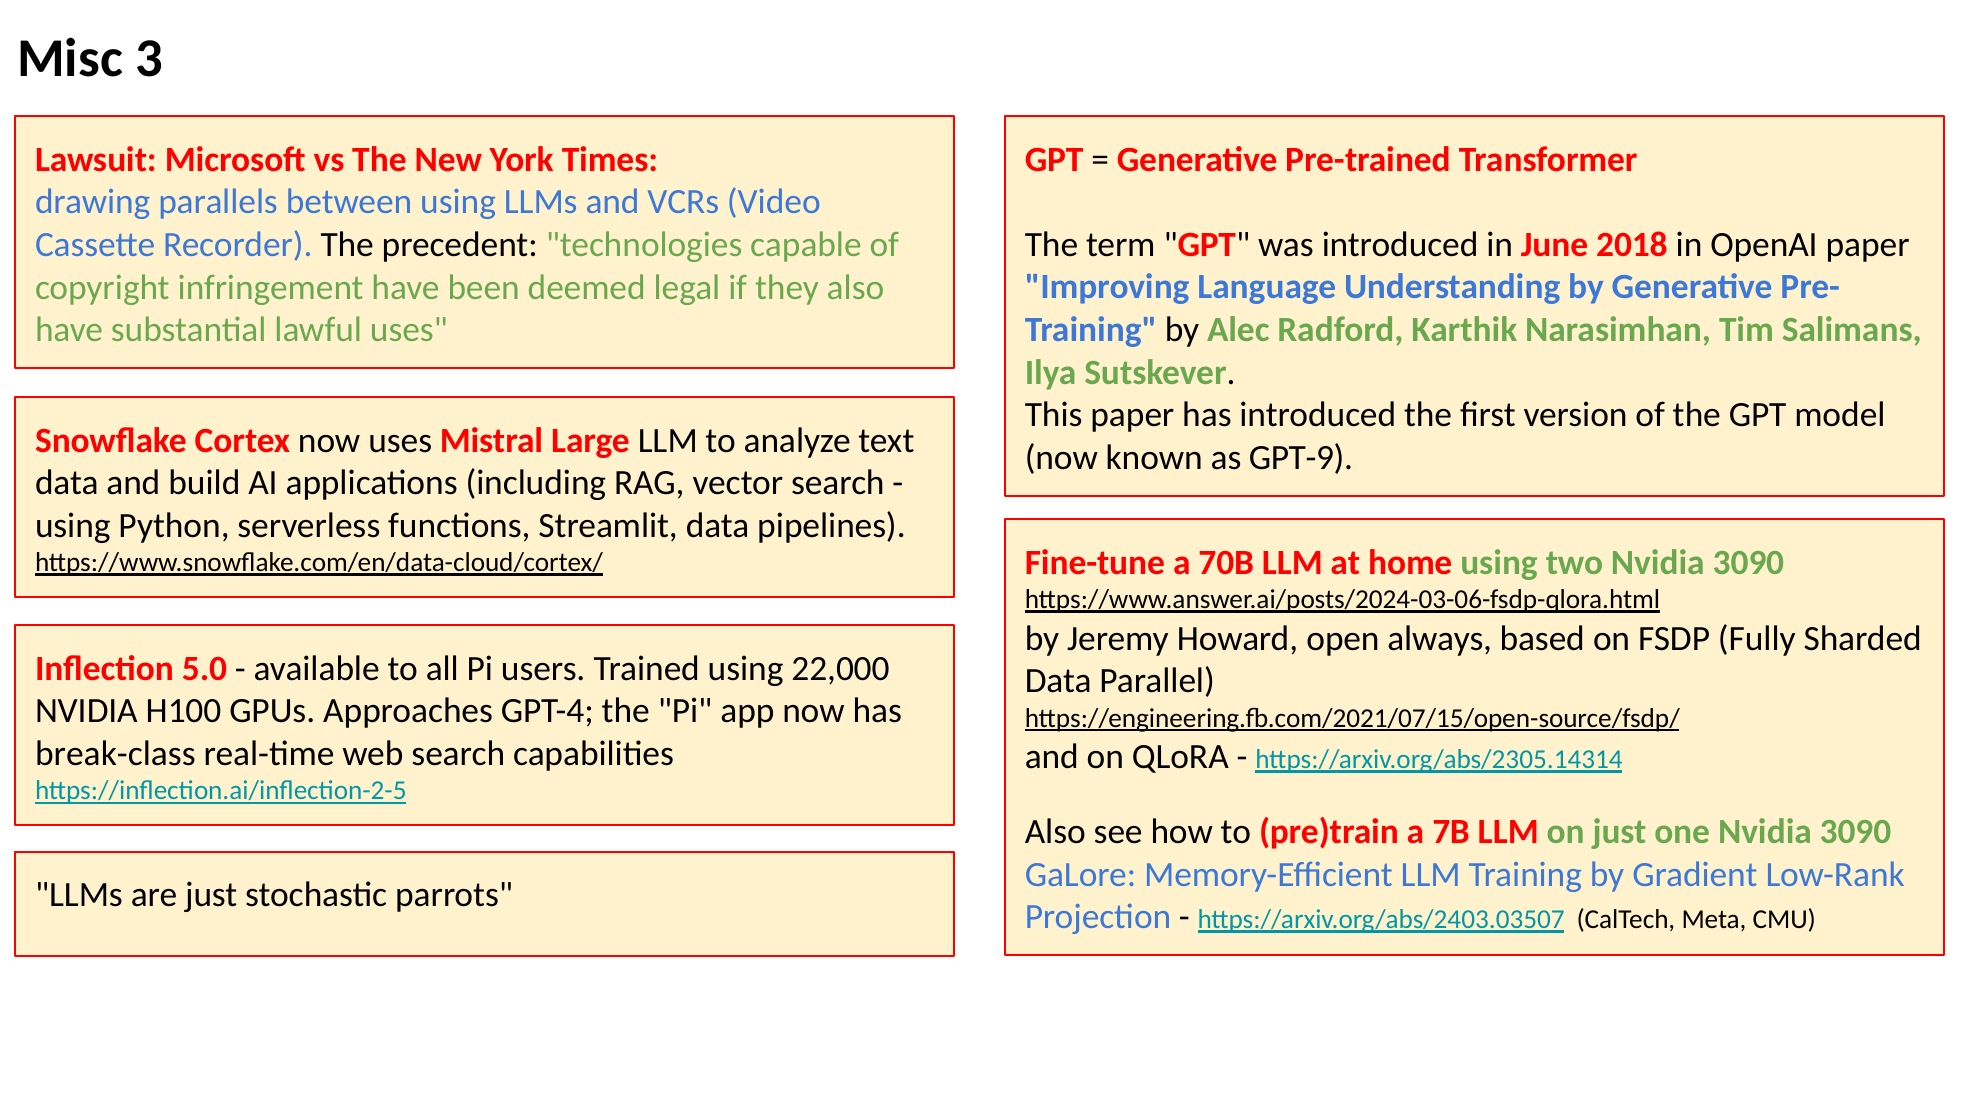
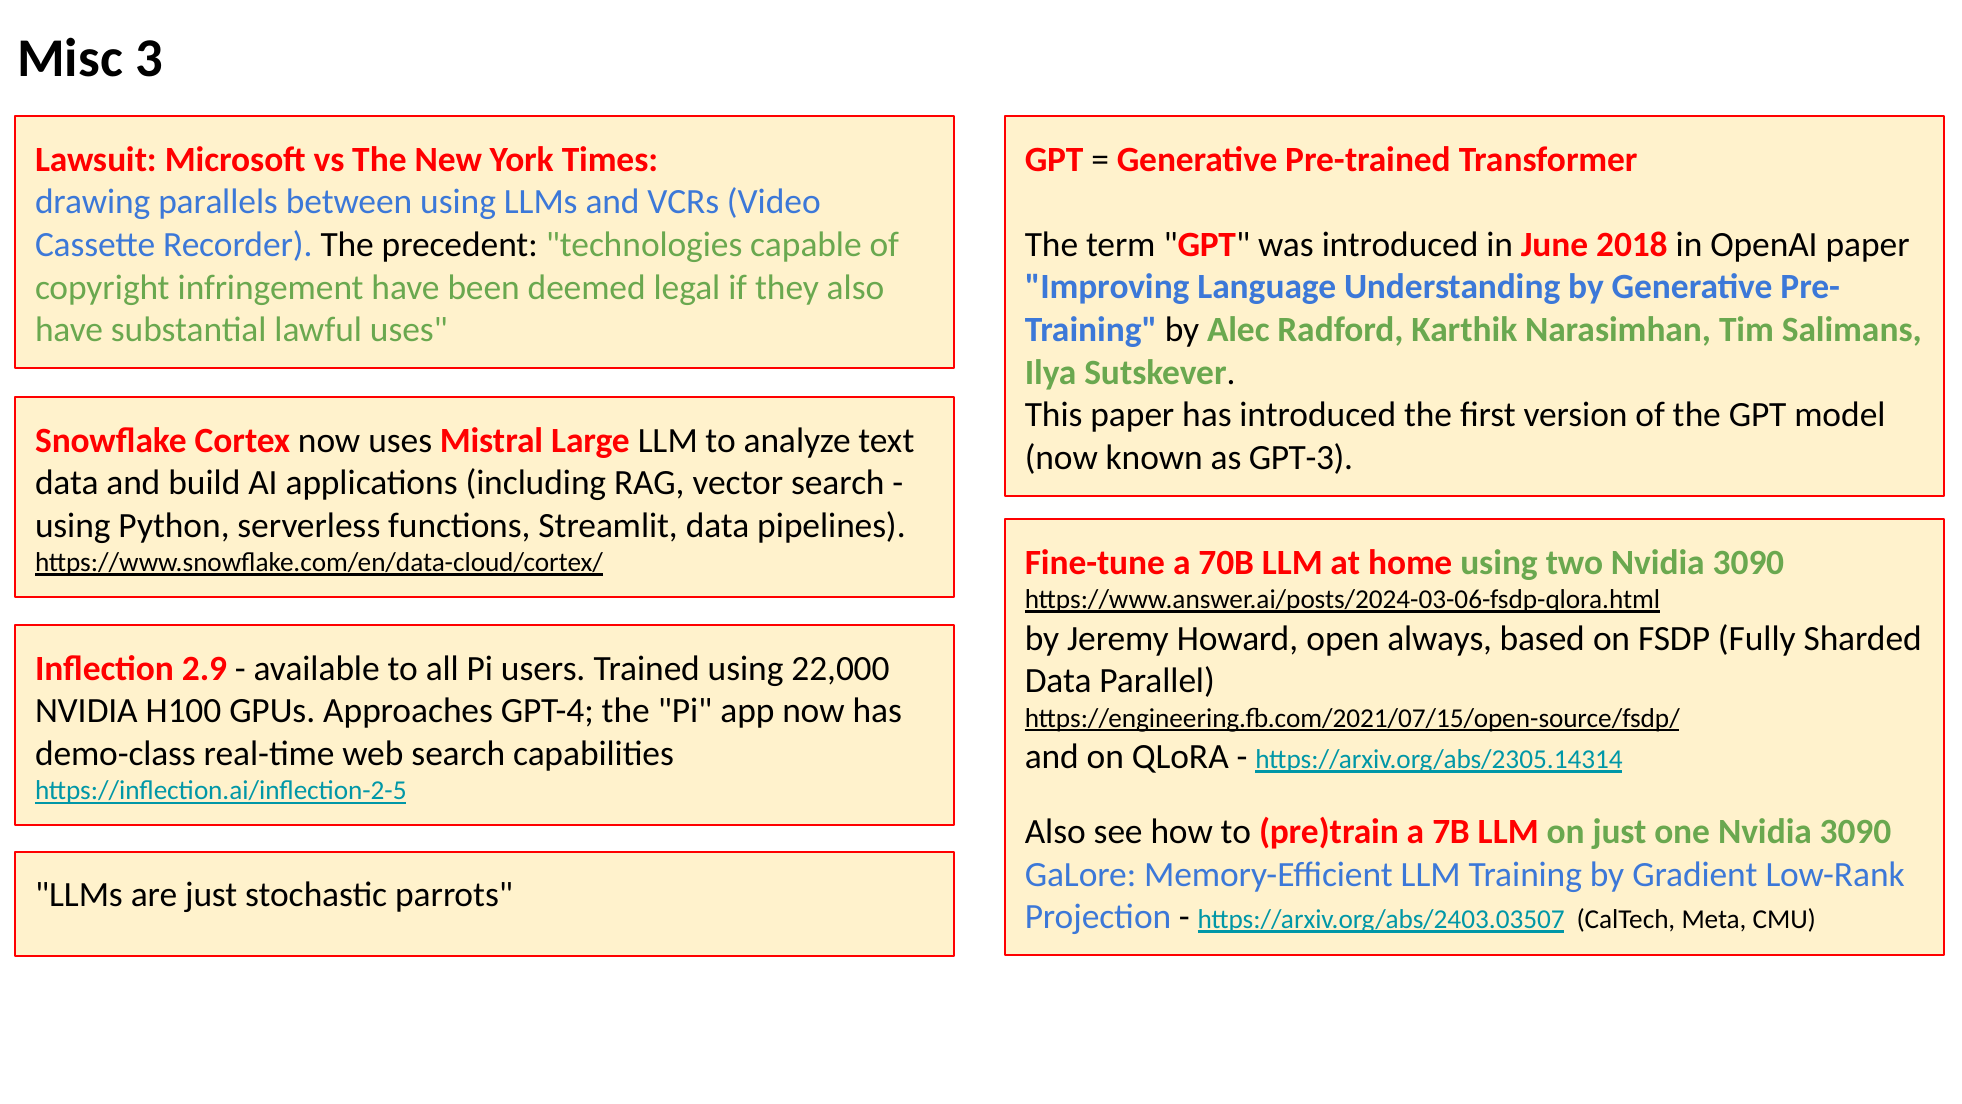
GPT-9: GPT-9 -> GPT-3 (1301, 457)
5.0: 5.0 -> 2.9 (204, 669)
break-class: break-class -> demo-class (115, 754)
